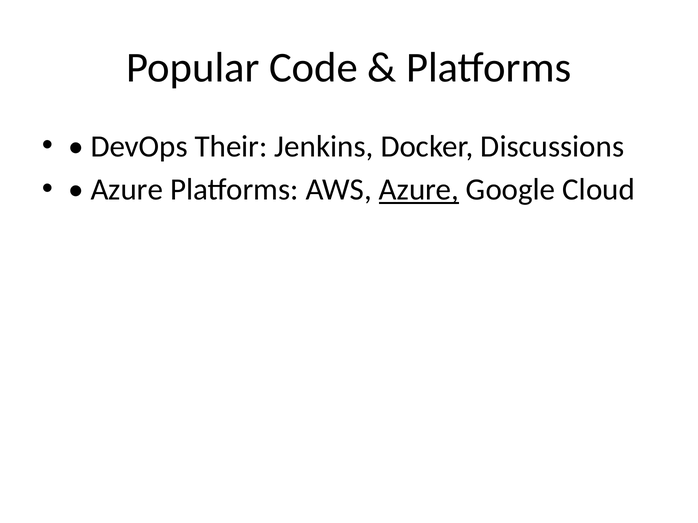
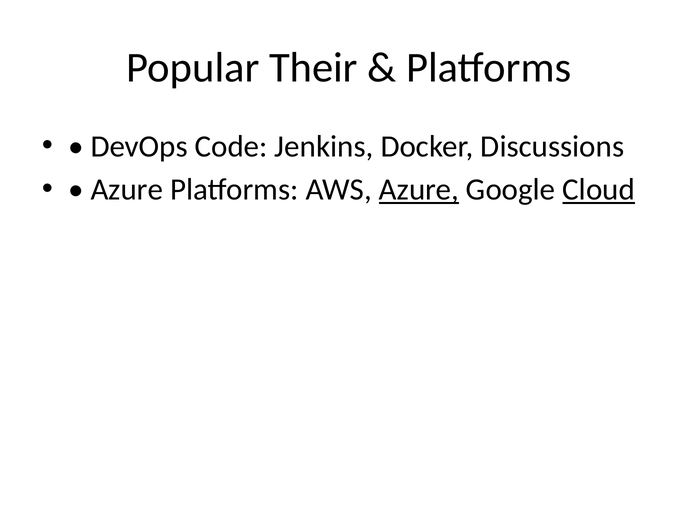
Code: Code -> Their (314, 68)
Their: Their -> Code (231, 146)
Cloud underline: none -> present (599, 190)
